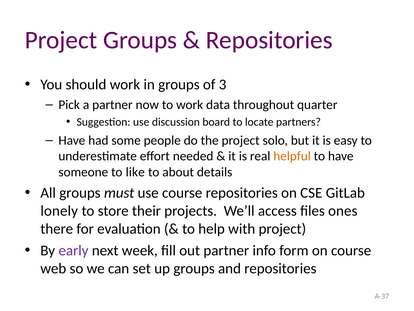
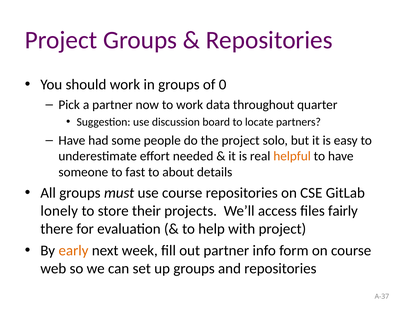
3: 3 -> 0 (223, 85)
like: like -> fast (135, 172)
ones: ones -> fairly (343, 211)
early colour: purple -> orange (73, 250)
